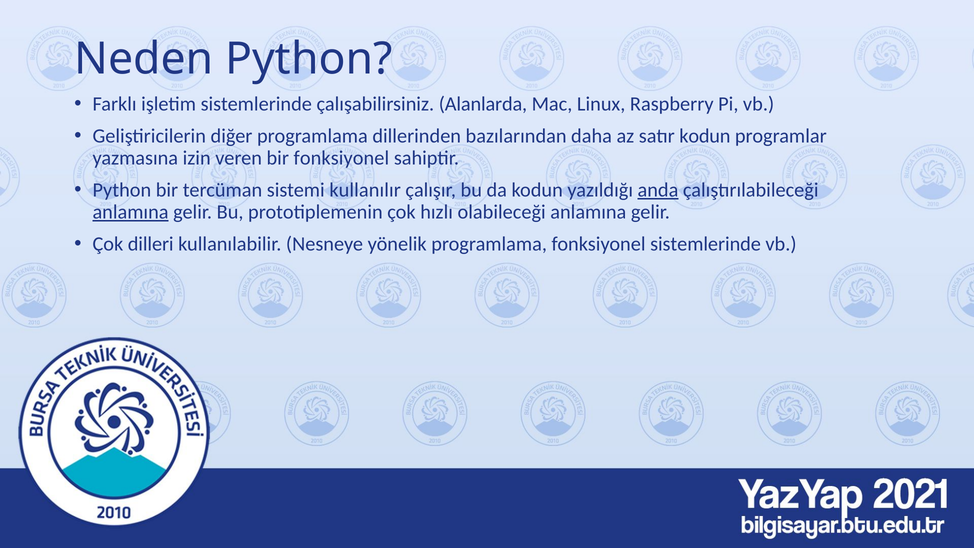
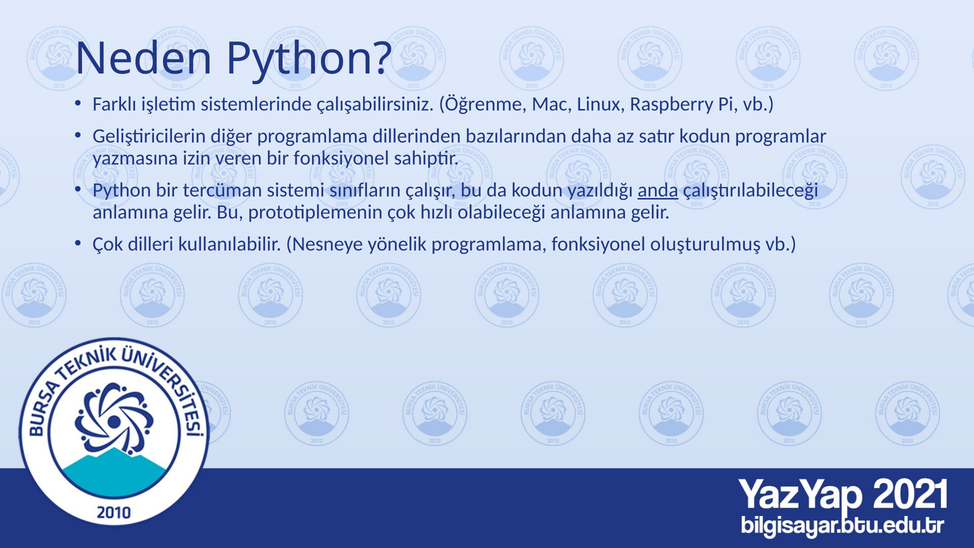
Alanlarda: Alanlarda -> Öğrenme (483, 104)
kullanılır: kullanılır -> sınıfların (365, 190)
anlamına underline: present -> none (131, 212)
fonksiyonel sistemlerinde: sistemlerinde -> oluşturulmuş (705, 244)
